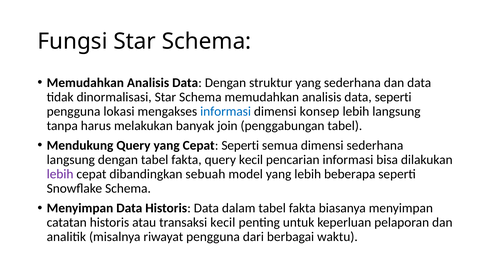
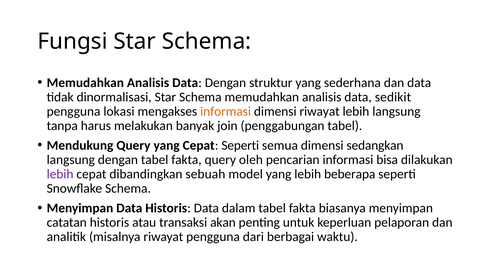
data seperti: seperti -> sedikit (393, 97)
informasi colour: blue -> orange (226, 111)
dimensi konsep: konsep -> riwayat (320, 111)
dimensi sederhana: sederhana -> sedangkan (375, 145)
query kecil: kecil -> oleh (251, 160)
transaksi kecil: kecil -> akan (223, 222)
